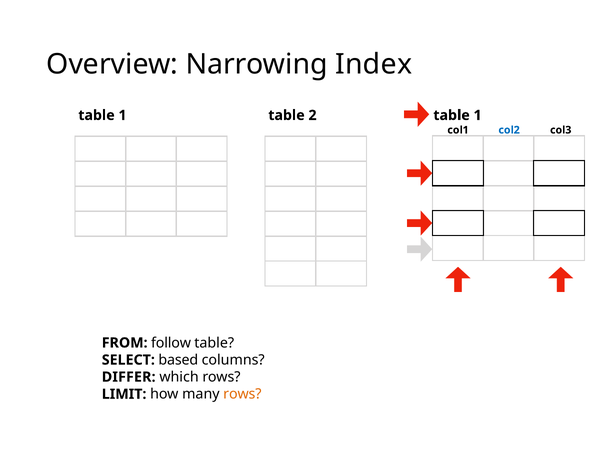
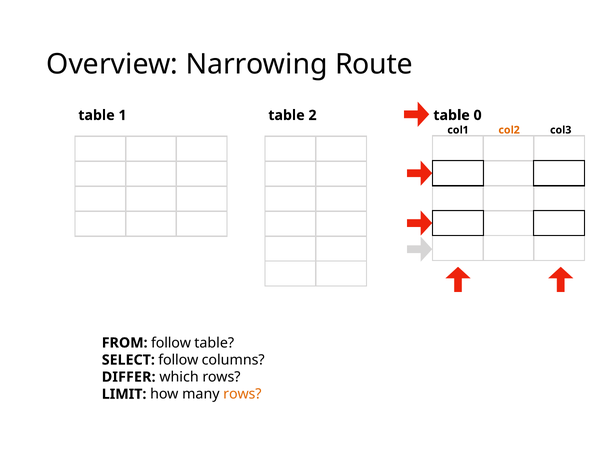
Index: Index -> Route (374, 64)
2 table 1: 1 -> 0 (478, 115)
col2 colour: blue -> orange (509, 130)
SELECT based: based -> follow (178, 360)
